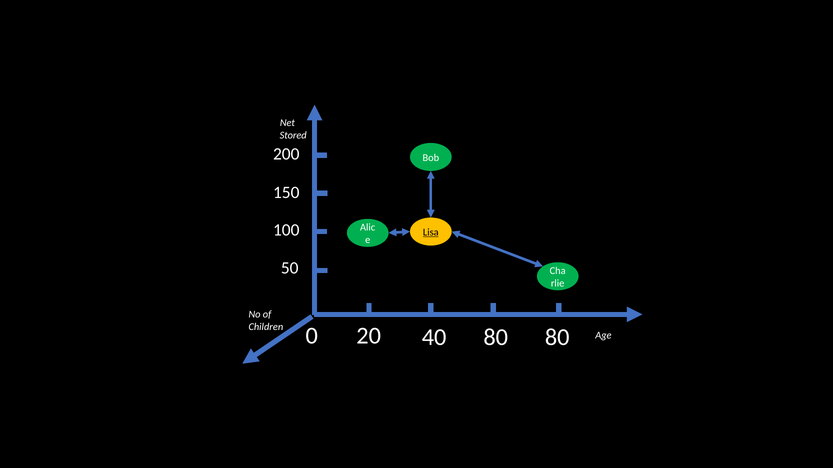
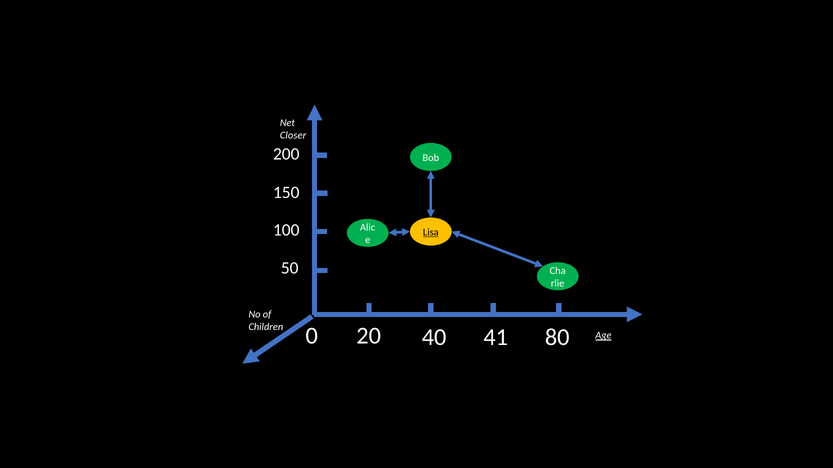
Stored: Stored -> Closer (293, 136)
40 80: 80 -> 41 (496, 337)
Age underline: none -> present (603, 336)
